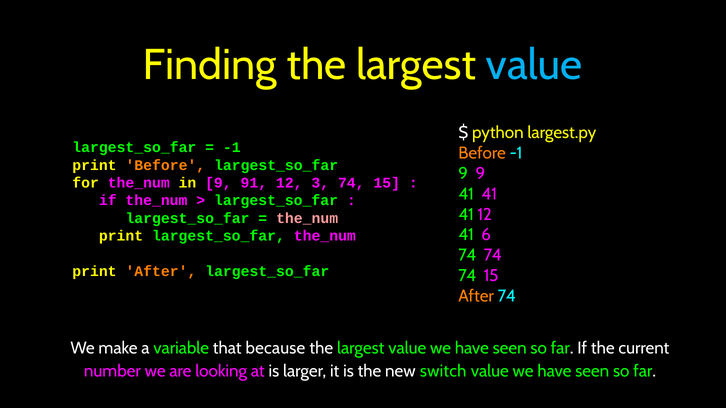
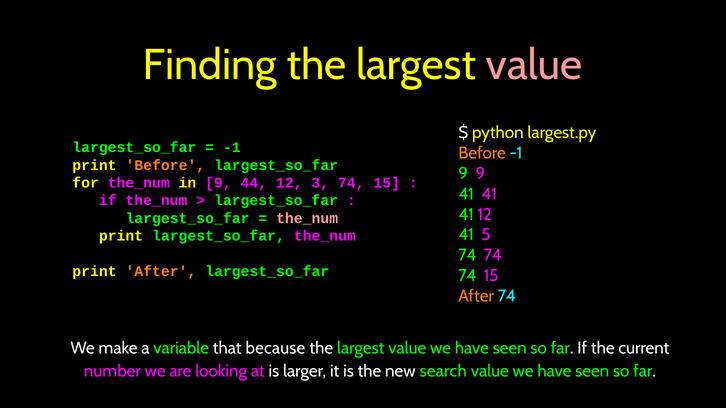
value colour: light blue -> pink (534, 65)
91: 91 -> 44 (254, 183)
6: 6 -> 5 (486, 235)
switch: switch -> search (443, 372)
